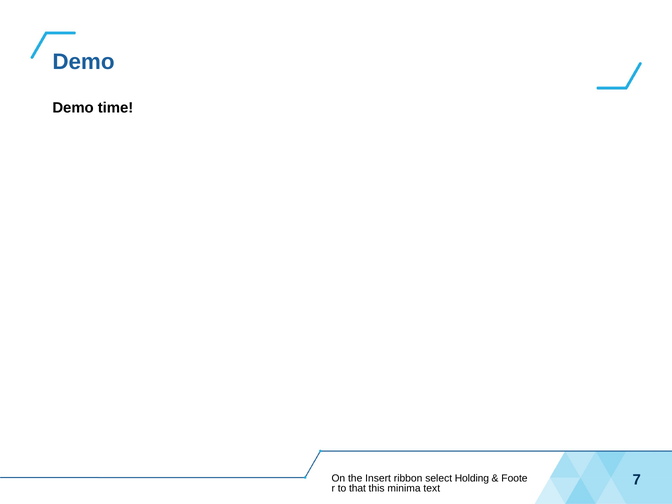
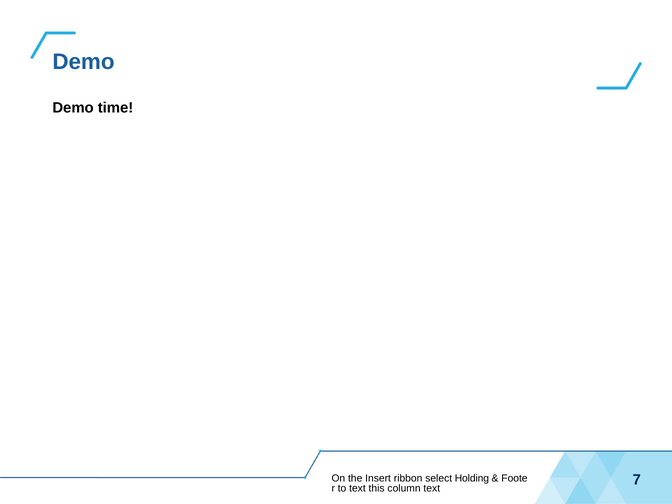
to that: that -> text (357, 488)
minima: minima -> column (404, 488)
